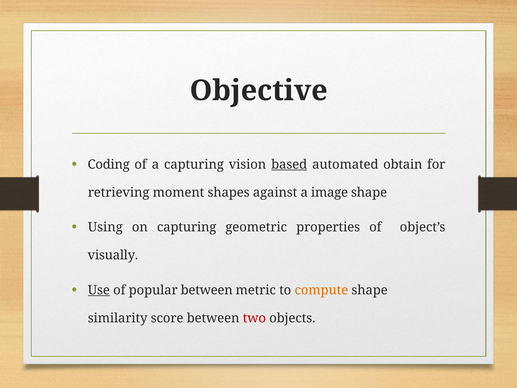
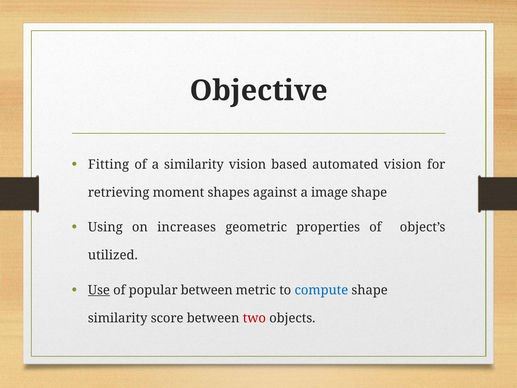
Coding: Coding -> Fitting (109, 164)
a capturing: capturing -> similarity (194, 164)
based underline: present -> none (289, 164)
automated obtain: obtain -> vision (403, 164)
on capturing: capturing -> increases (187, 227)
visually: visually -> utilized (113, 255)
compute colour: orange -> blue (321, 290)
